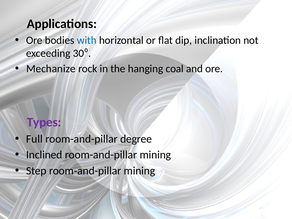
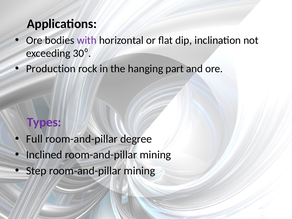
with colour: blue -> purple (87, 40)
Mechanize: Mechanize -> Production (51, 69)
coal: coal -> part (175, 69)
